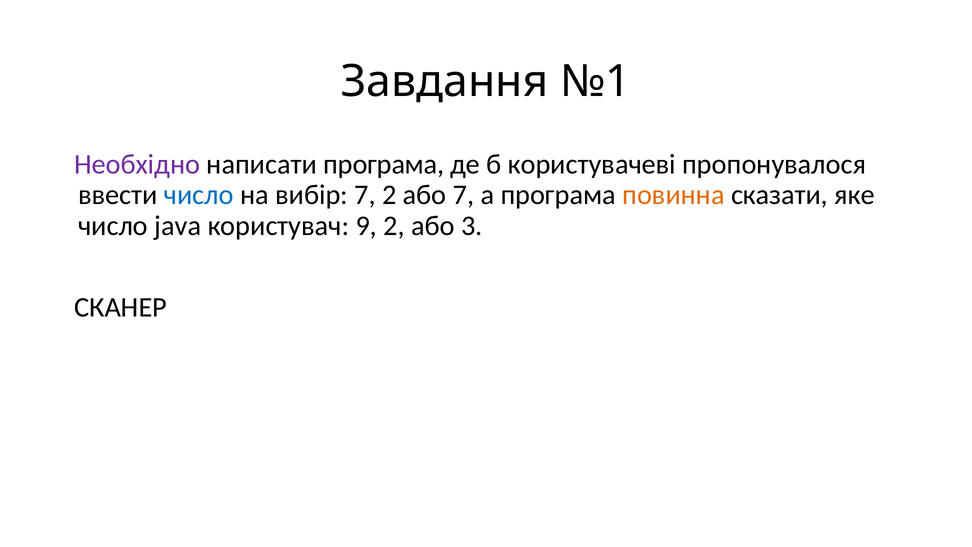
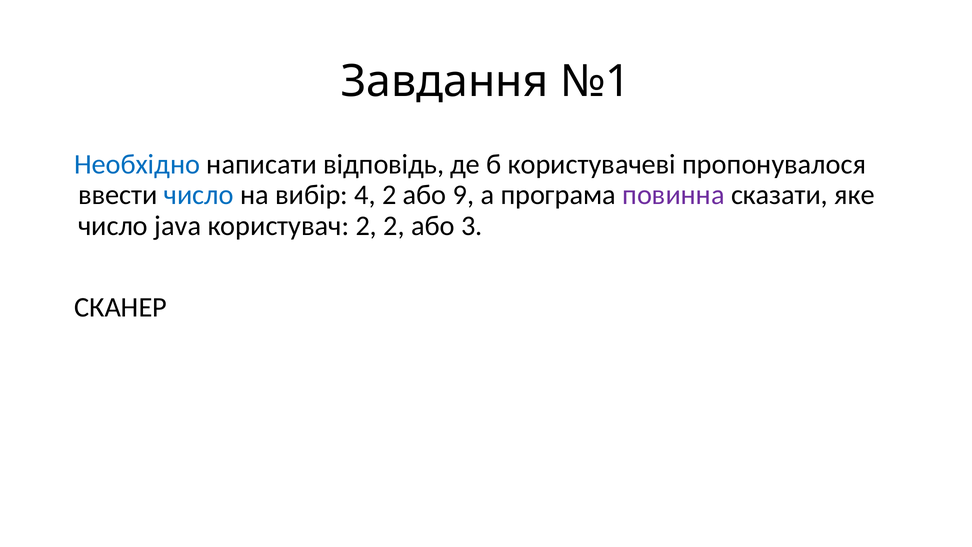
Необхідно colour: purple -> blue (137, 164)
написати програма: програма -> відповідь (384, 164)
вибір 7: 7 -> 4 (365, 195)
або 7: 7 -> 9 (464, 195)
повинна colour: orange -> purple (673, 195)
користувач 9: 9 -> 2 (366, 226)
